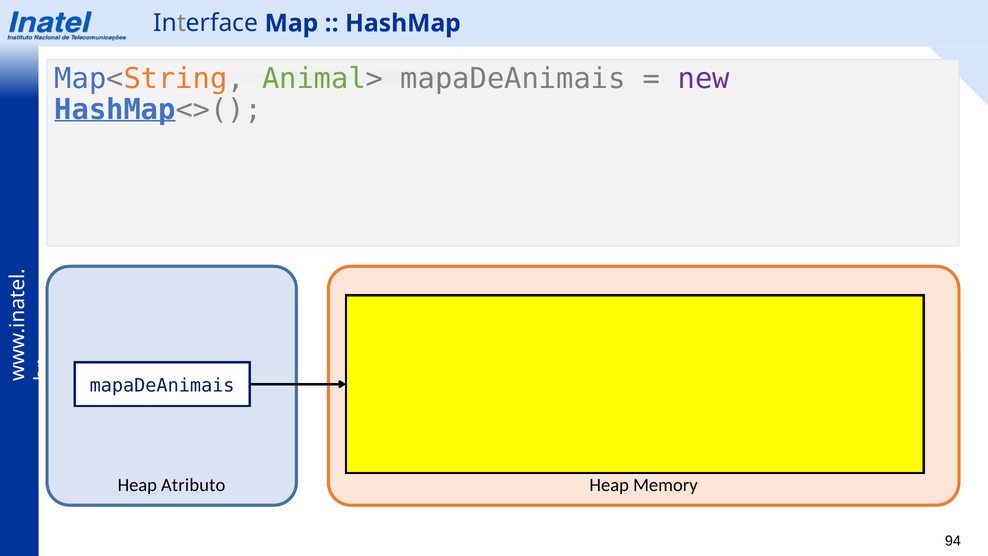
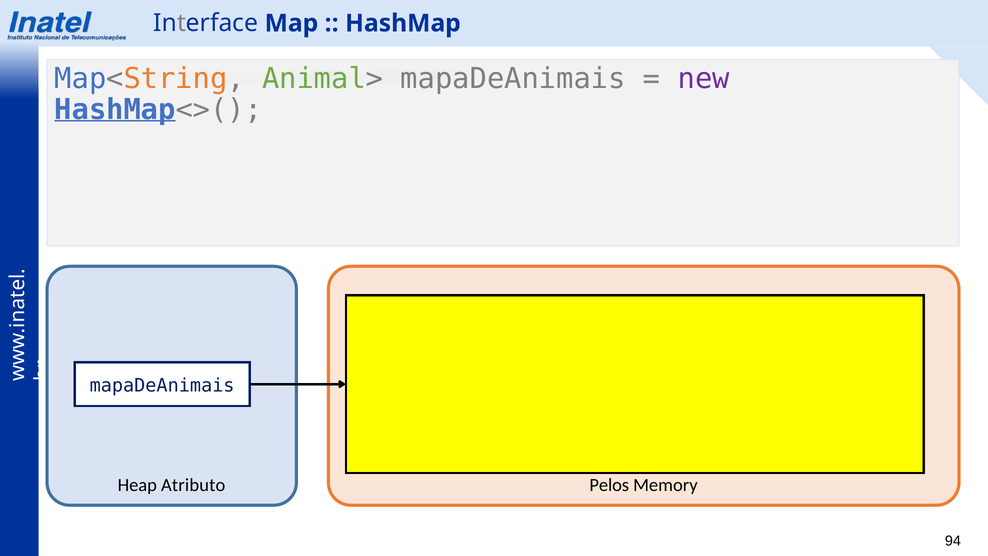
Heap: Heap -> Pelos (609, 485)
